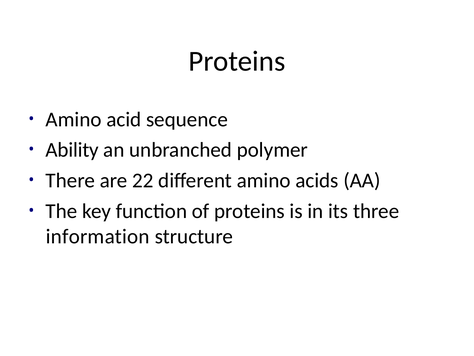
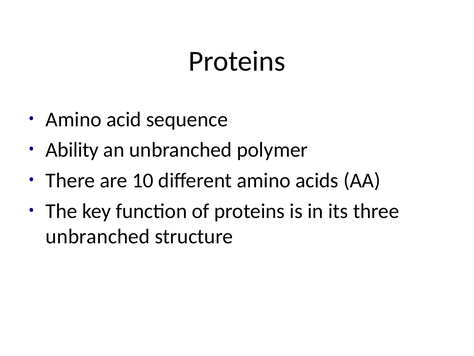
22: 22 -> 10 (143, 180)
information: information -> unbranched (98, 236)
